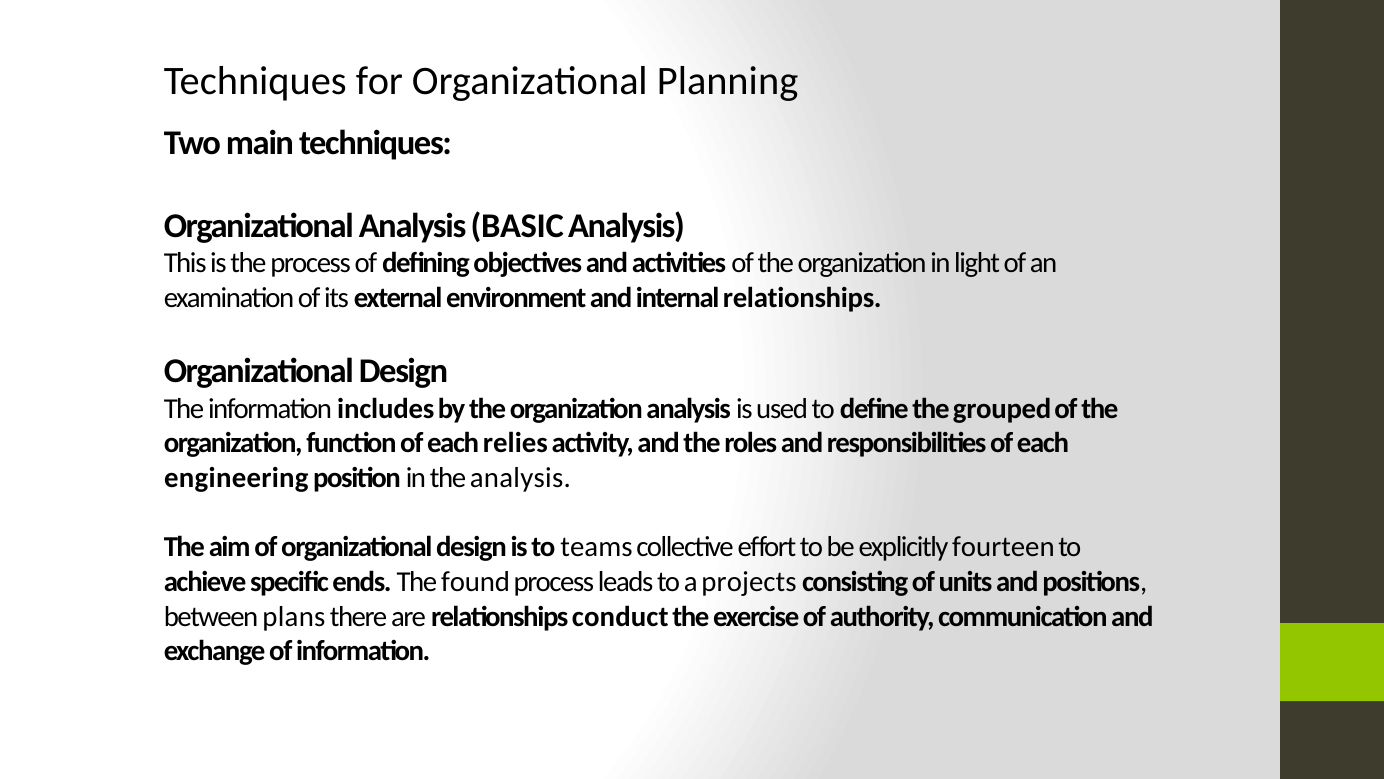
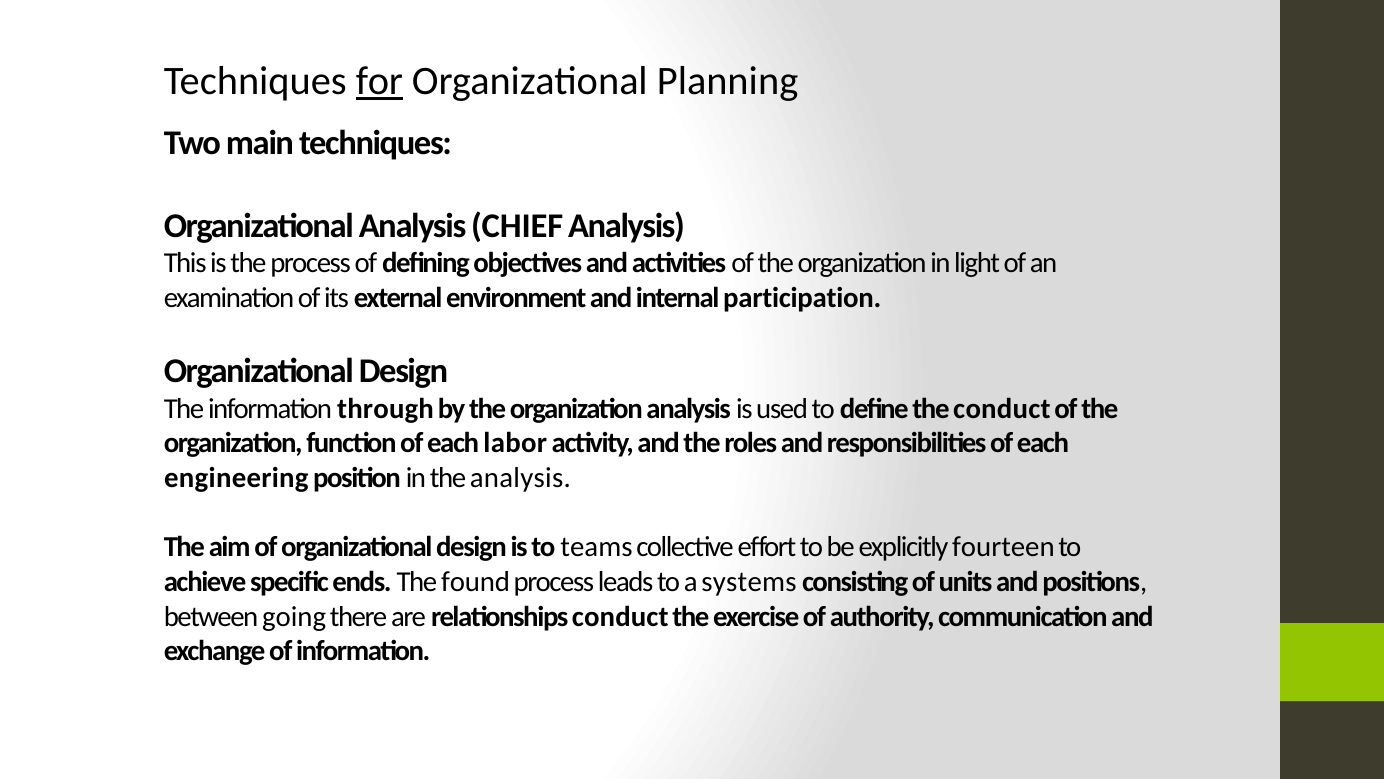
for underline: none -> present (379, 81)
BASIC: BASIC -> CHIEF (517, 226)
internal relationships: relationships -> participation (802, 298)
includes: includes -> through (386, 409)
the grouped: grouped -> conduct (1002, 409)
relies: relies -> labor (515, 443)
projects: projects -> systems (749, 582)
plans: plans -> going (294, 616)
